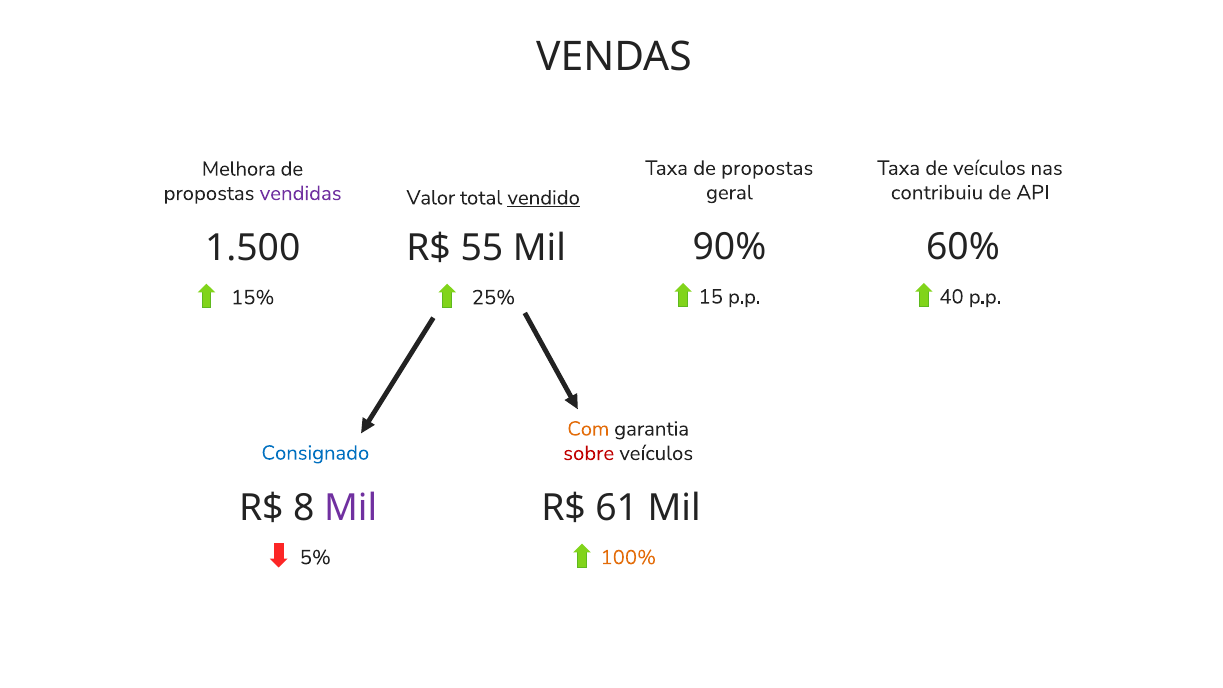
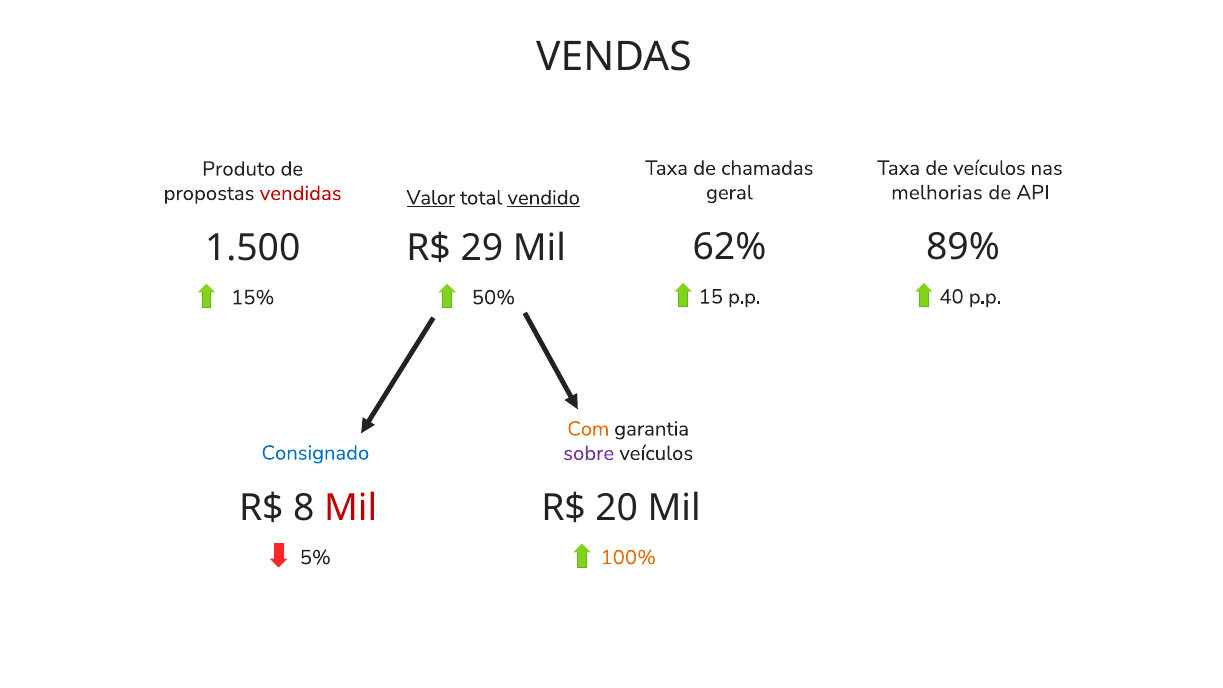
Taxa de propostas: propostas -> chamadas (767, 168)
Melhora: Melhora -> Produto (239, 169)
contribuiu: contribuiu -> melhorias (937, 193)
vendidas colour: purple -> red (301, 193)
Valor underline: none -> present (431, 198)
90%: 90% -> 62% (729, 247)
60%: 60% -> 89% (963, 247)
55: 55 -> 29 (482, 248)
25%: 25% -> 50% (493, 298)
sobre colour: red -> purple (589, 453)
Mil colour: purple -> red (351, 508)
61: 61 -> 20 (617, 508)
